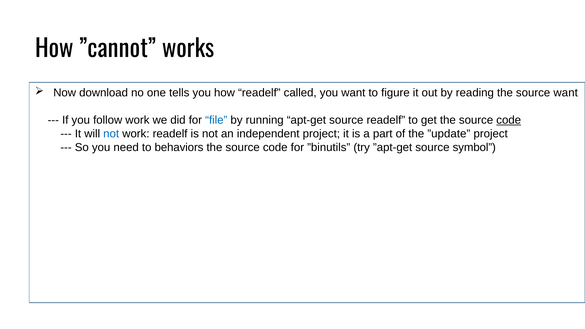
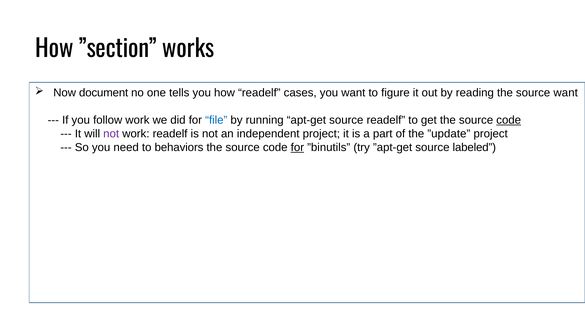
”cannot: ”cannot -> ”section (118, 49)
download: download -> document (104, 93)
called: called -> cases (300, 93)
not colour: blue -> purple (111, 134)
for underline: none -> present (297, 148)
symbol: symbol -> labeled (474, 148)
